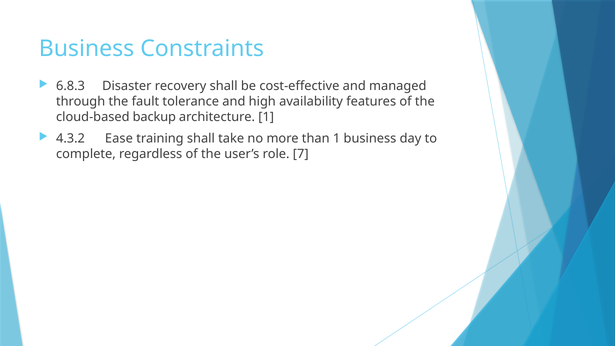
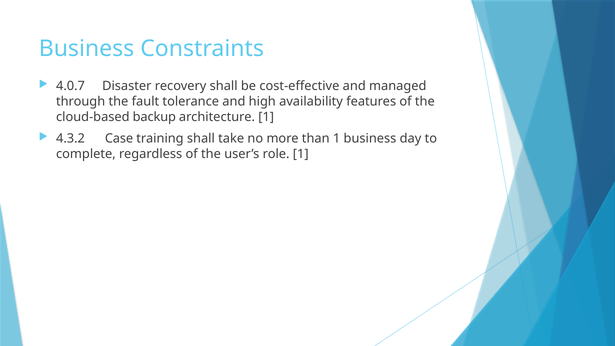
6.8.3: 6.8.3 -> 4.0.7 (71, 86)
Ease: Ease -> Case (119, 139)
role 7: 7 -> 1 (301, 154)
